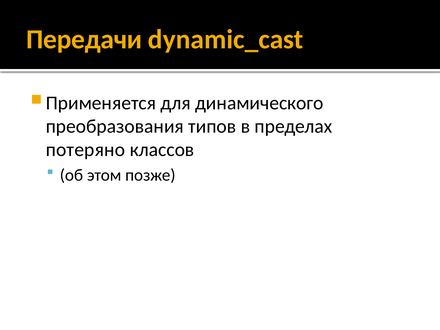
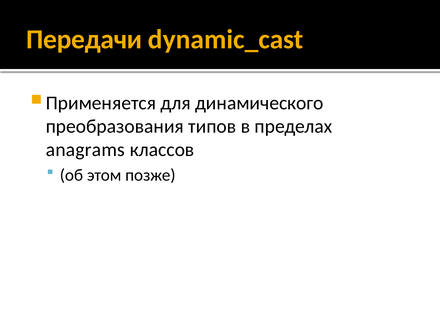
потеряно: потеряно -> anagrams (85, 150)
